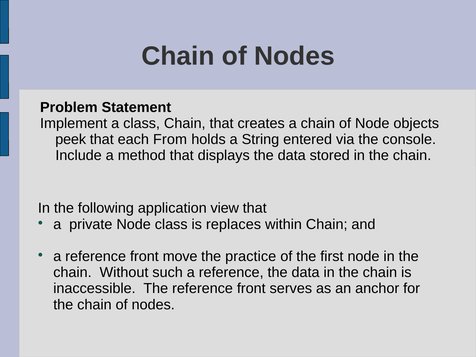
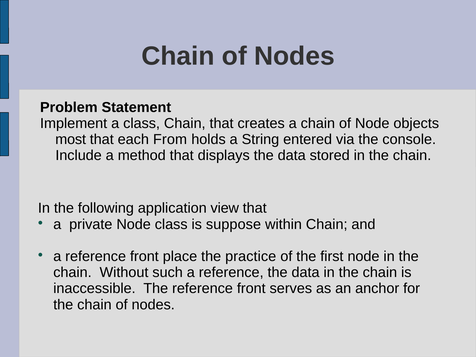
peek: peek -> most (71, 139)
replaces: replaces -> suppose (234, 224)
move: move -> place (180, 256)
